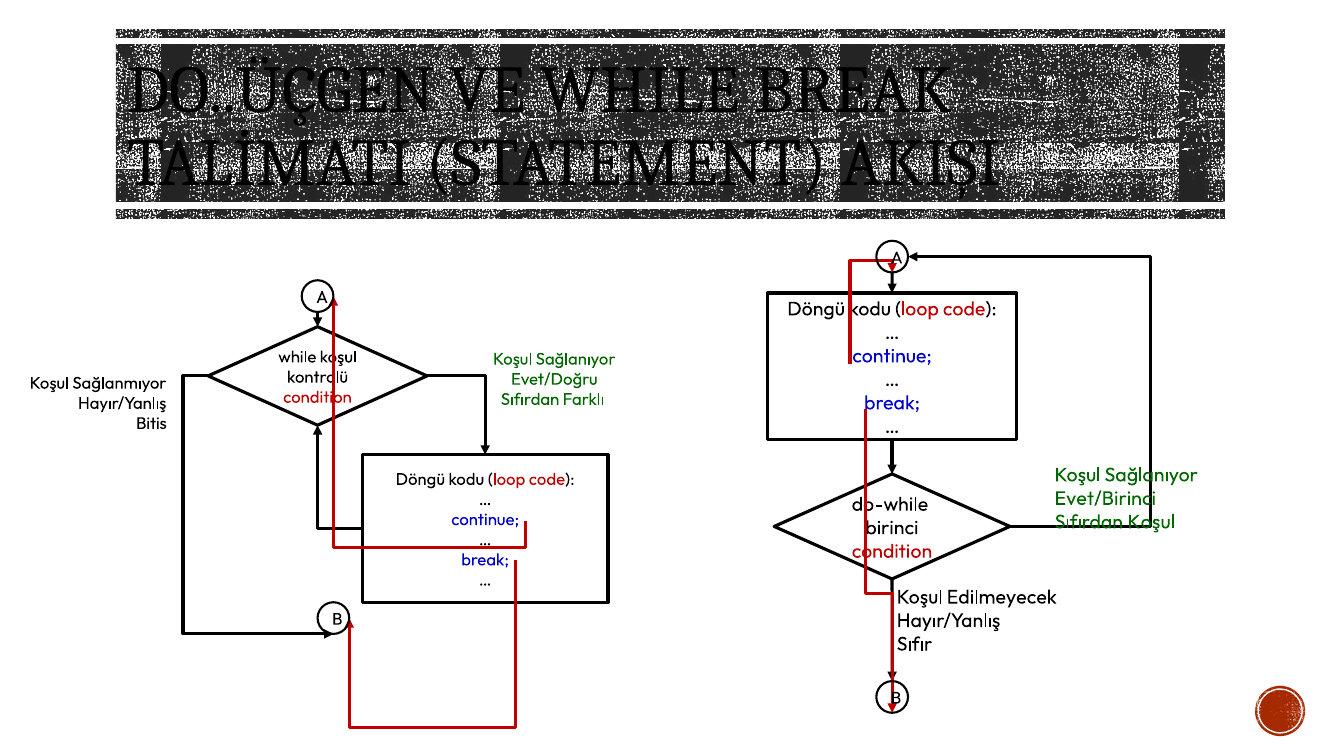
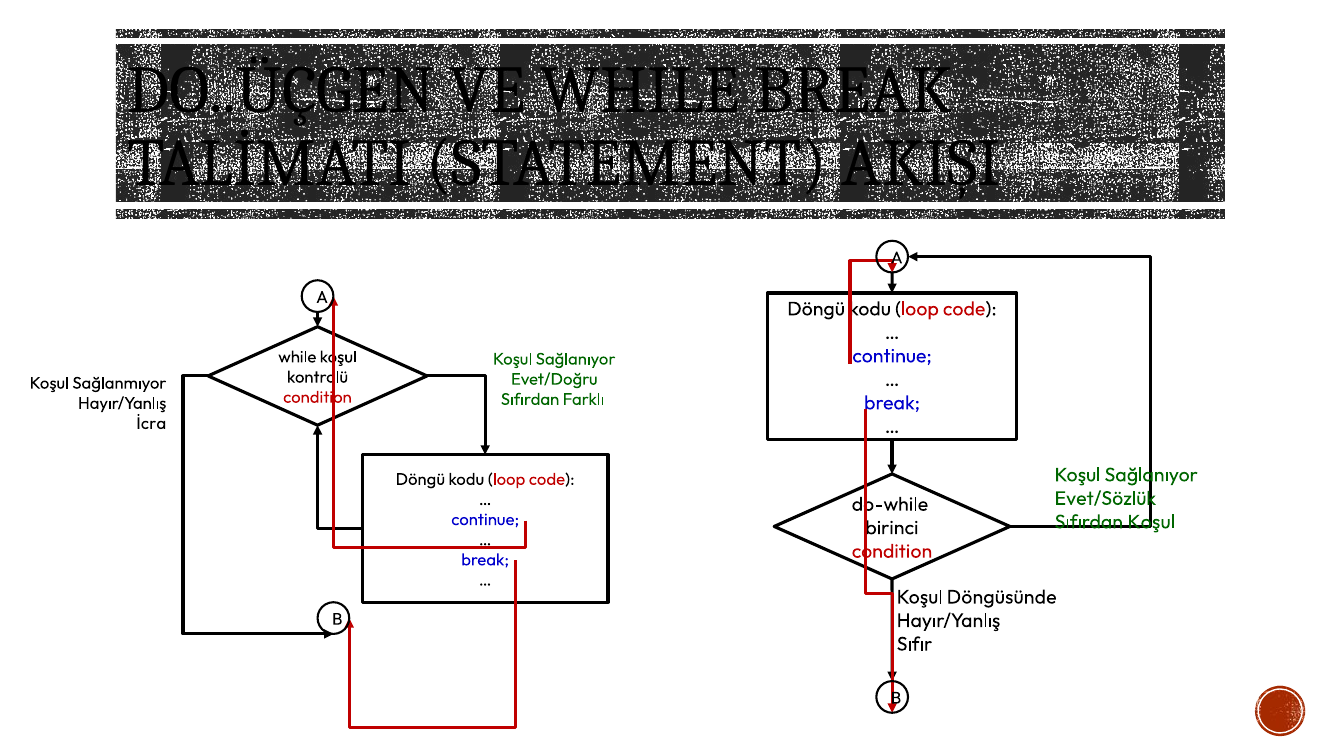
Bitis: Bitis -> İcra (151, 423)
Evet/Birinci: Evet/Birinci -> Evet/Sözlük (1105, 498)
Edilmeyecek: Edilmeyecek -> Döngüsünde (1002, 597)
